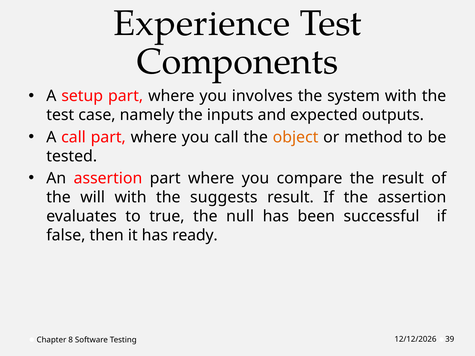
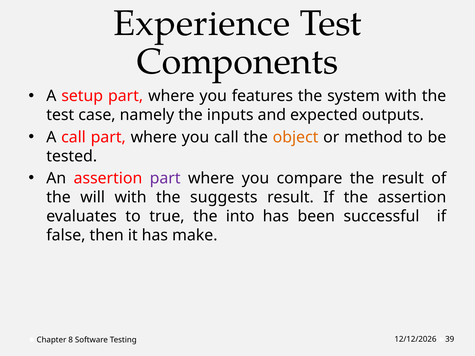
involves: involves -> features (262, 96)
part colour: black -> purple (165, 178)
null: null -> into (240, 216)
ready: ready -> make (195, 235)
